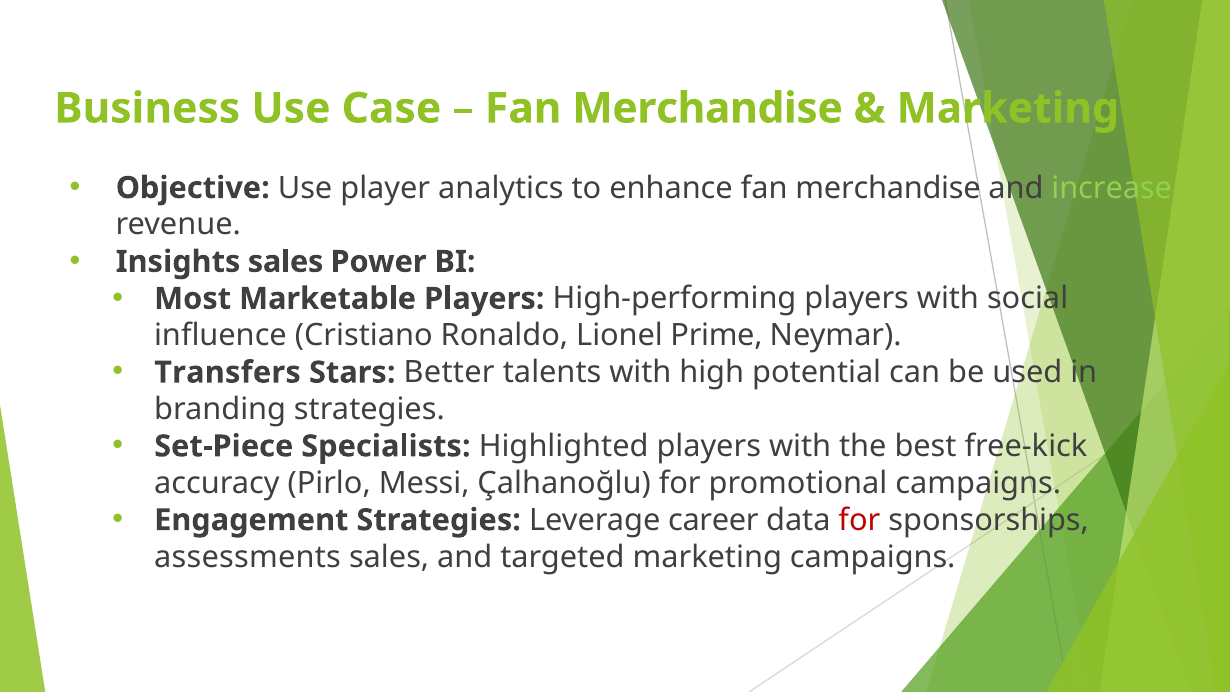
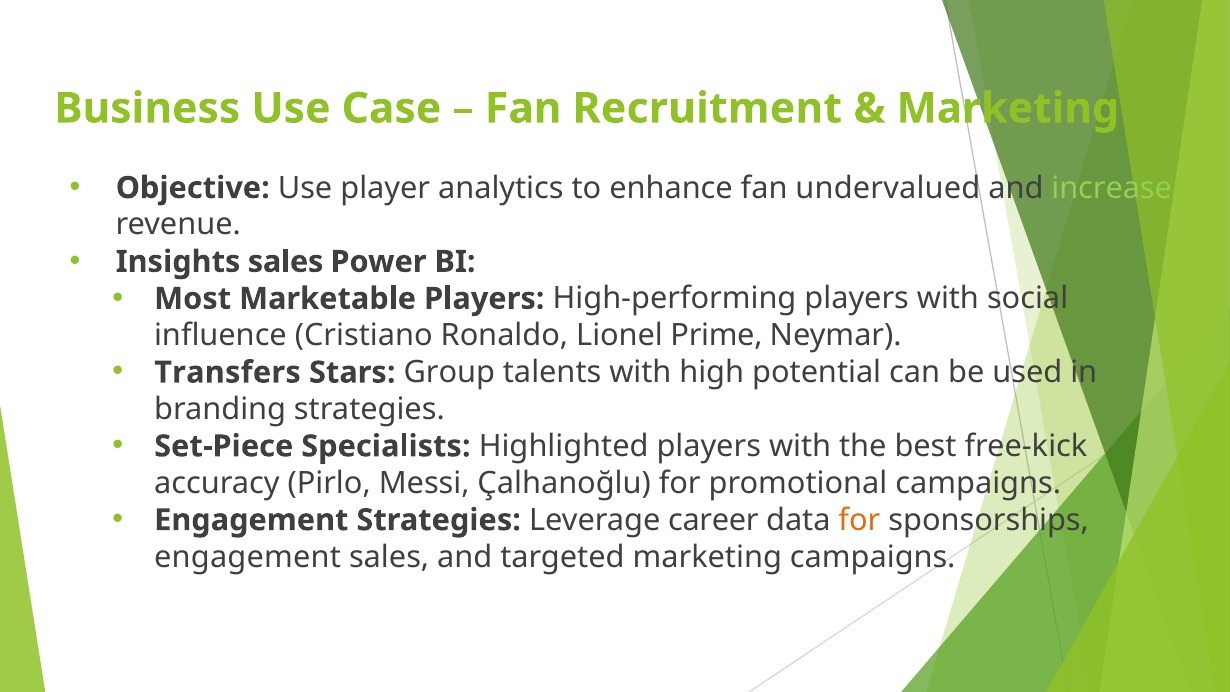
Merchandise: Merchandise -> Recruitment (707, 108)
enhance fan merchandise: merchandise -> undervalued (888, 188)
Better: Better -> Group (449, 372)
for colour: red -> orange (859, 520)
assessments: assessments -> engagement (248, 557)
